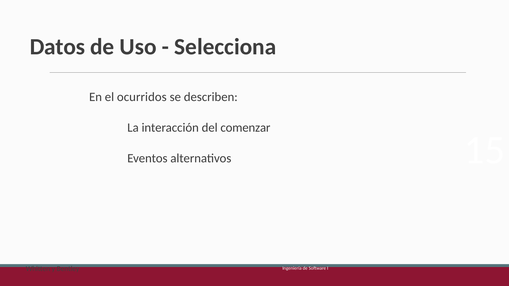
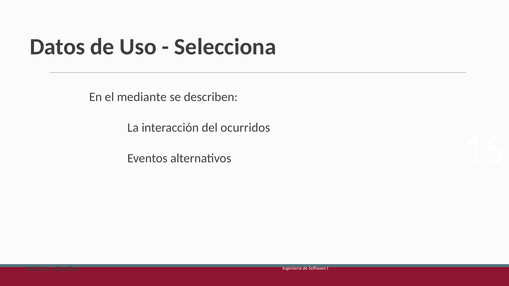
ocurridos: ocurridos -> mediante (142, 97)
comenzar: comenzar -> ocurridos (245, 128)
